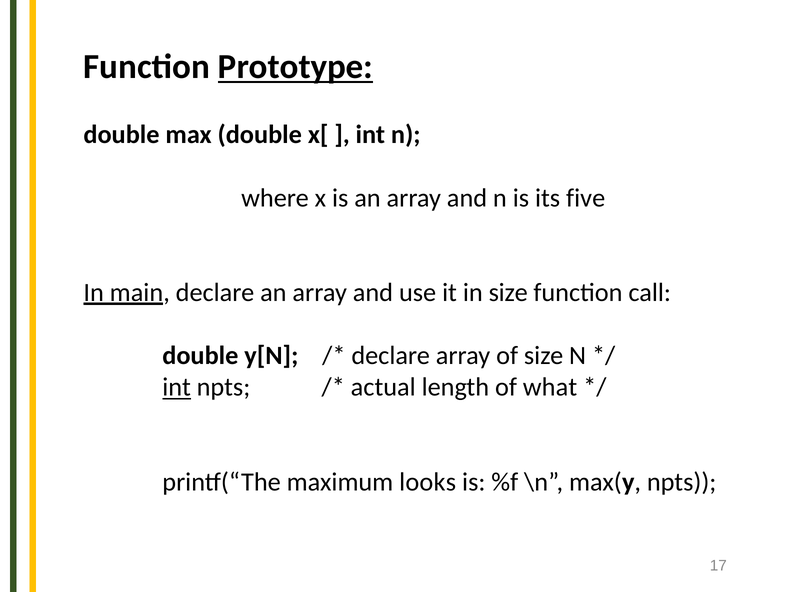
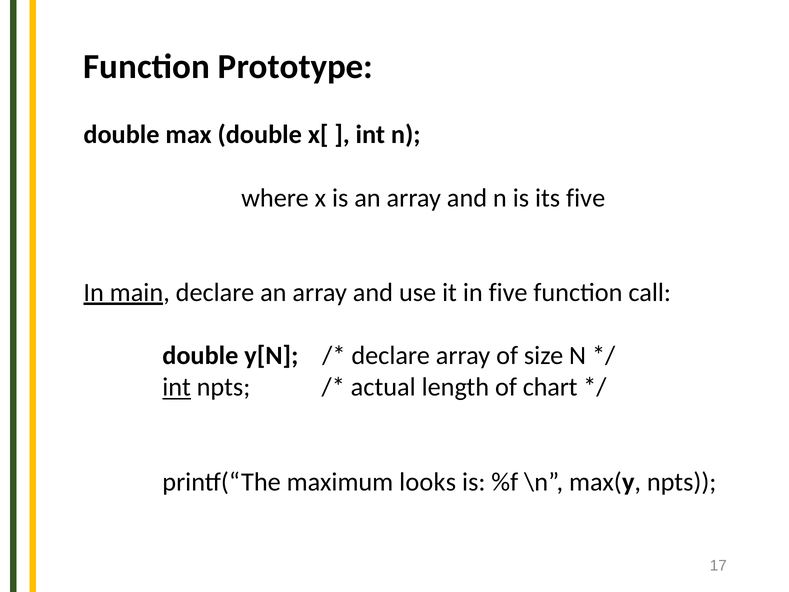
Prototype underline: present -> none (296, 67)
in size: size -> five (508, 292)
what: what -> chart (550, 387)
